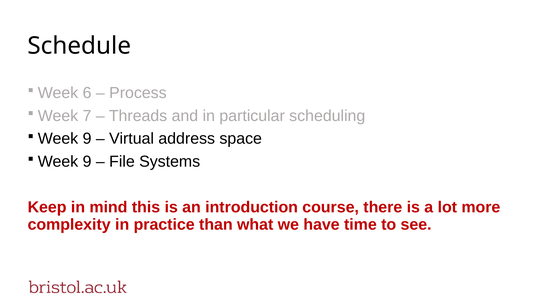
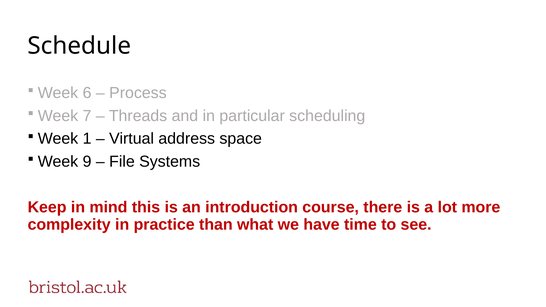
9: 9 -> 1 (87, 139)
